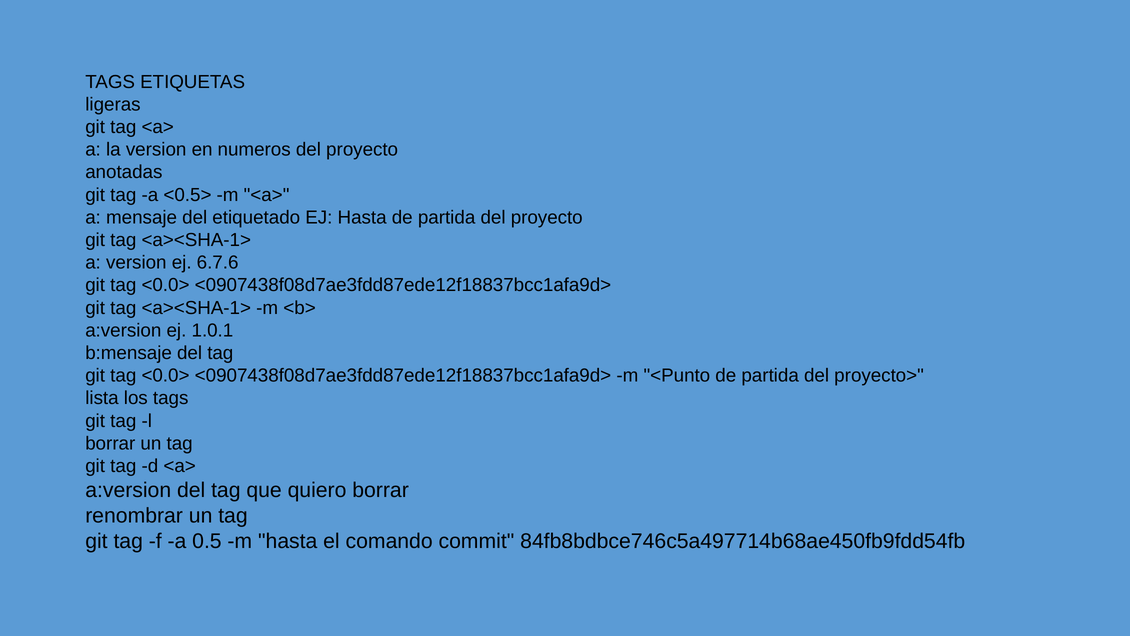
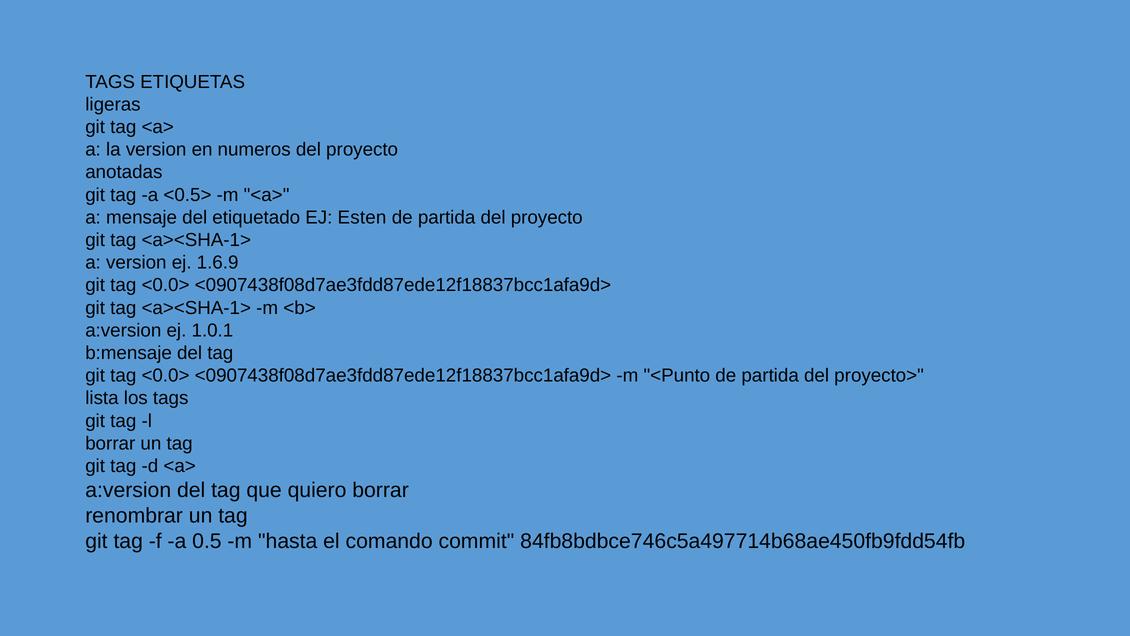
EJ Hasta: Hasta -> Esten (362, 217)
6.7.6: 6.7.6 -> 1.6.9 (218, 262)
